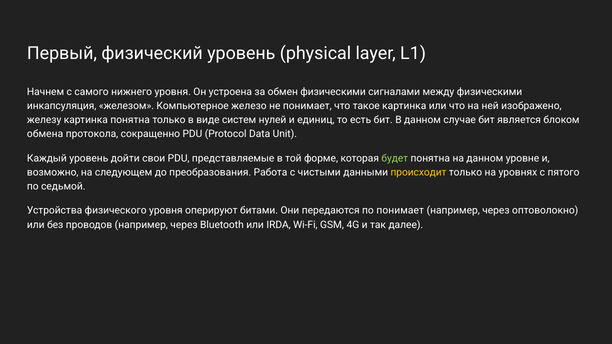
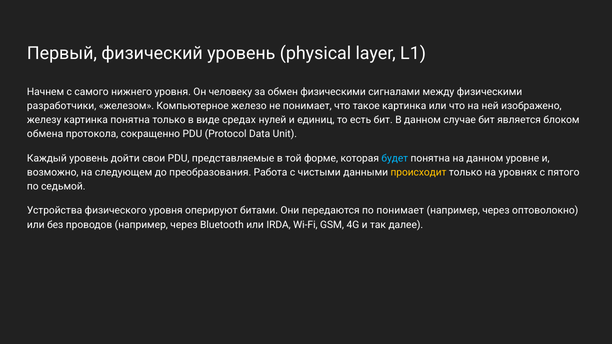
устроена: устроена -> человеку (230, 92)
инкапсуляция: инкапсуляция -> разработчики (62, 106)
систем: систем -> средах (239, 120)
будет colour: light green -> light blue (395, 158)
